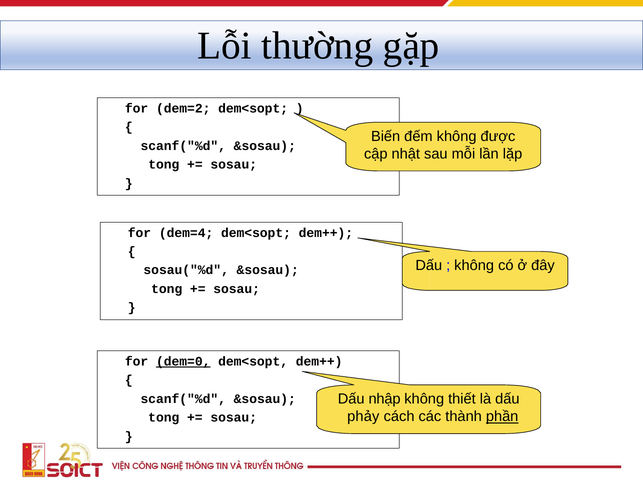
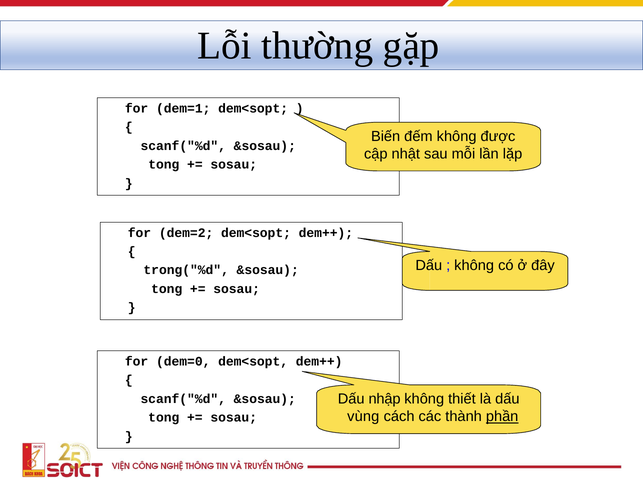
dem=2: dem=2 -> dem=1 (183, 108)
dem=4: dem=4 -> dem=2 (186, 233)
sosau("%d: sosau("%d -> trong("%d (186, 270)
dem=0 underline: present -> none (183, 361)
phảy: phảy -> vùng (363, 417)
